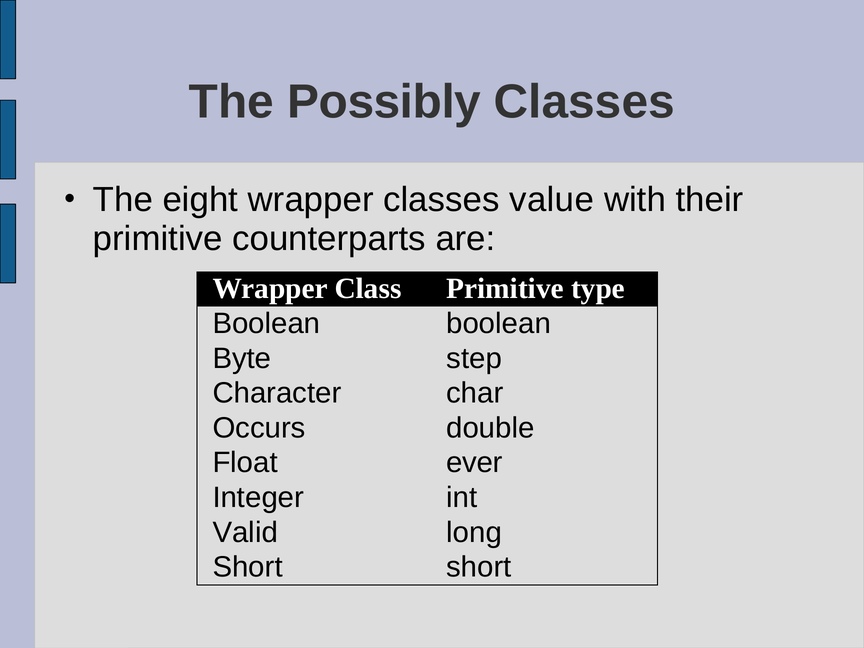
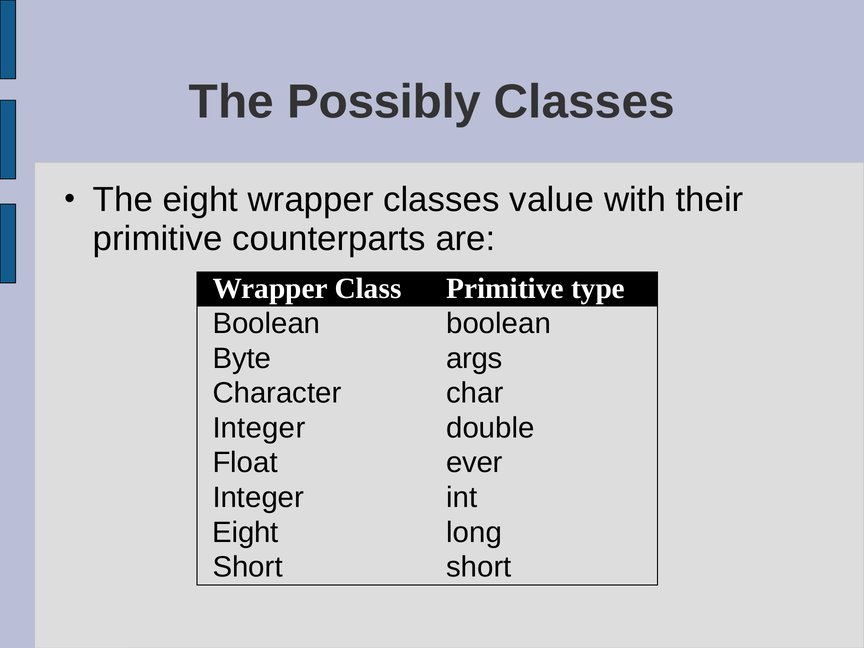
step: step -> args (474, 358)
Occurs: Occurs -> Integer (259, 428)
Valid: Valid -> Eight (245, 532)
